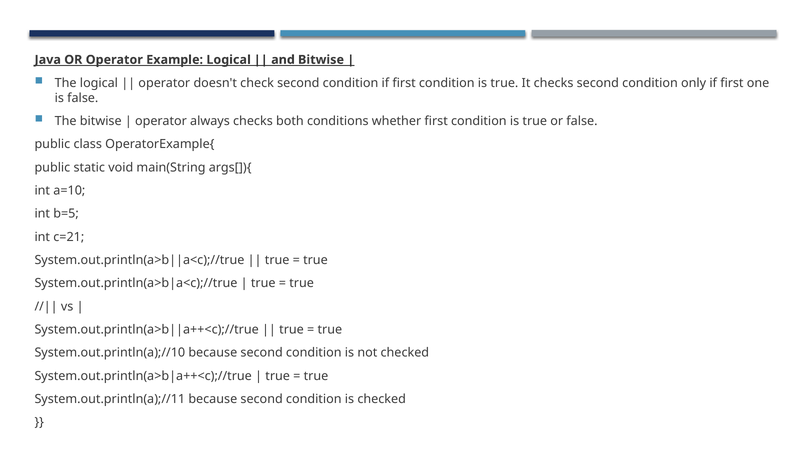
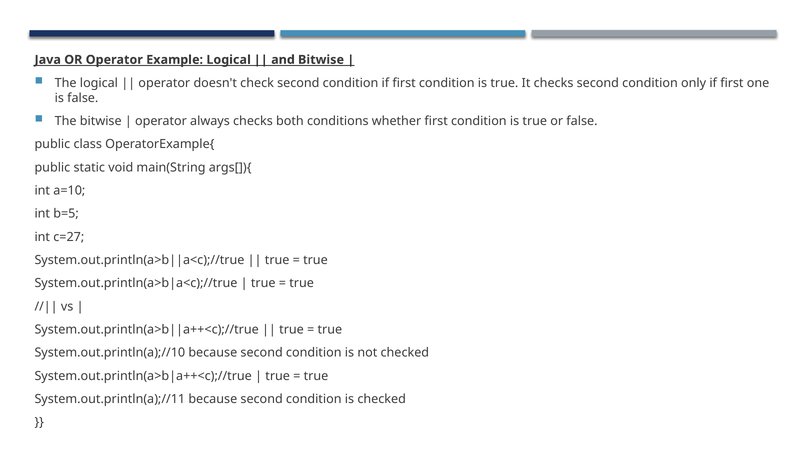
c=21: c=21 -> c=27 (69, 237)
